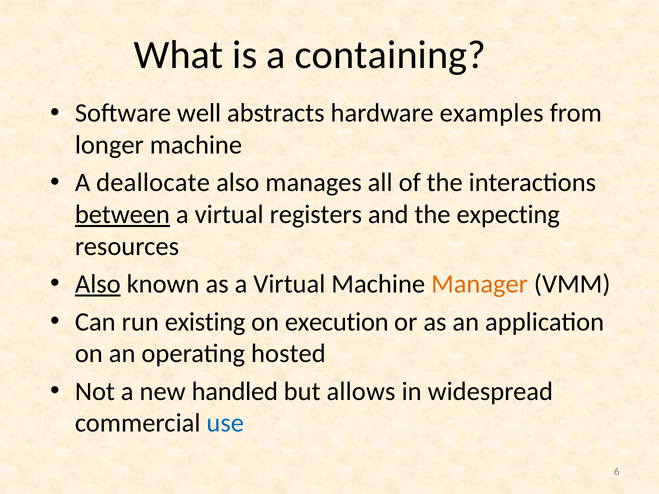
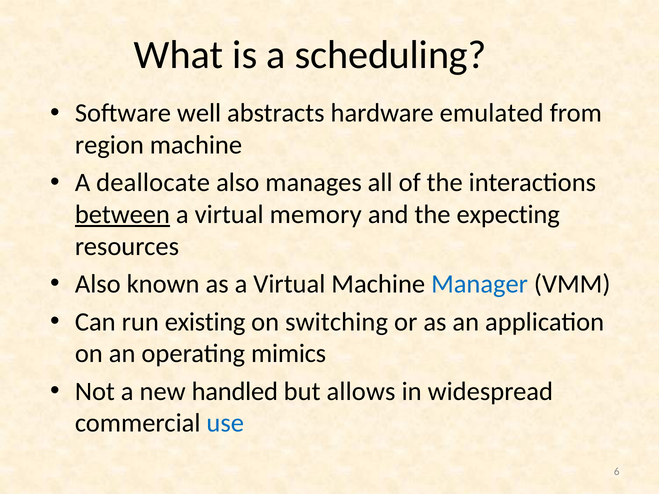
containing: containing -> scheduling (391, 55)
examples: examples -> emulated (492, 113)
longer: longer -> region (109, 145)
registers: registers -> memory (316, 215)
Also underline: present -> none (98, 284)
Manager colour: orange -> blue (480, 284)
execution: execution -> switching (337, 322)
hosted: hosted -> mimics (289, 354)
